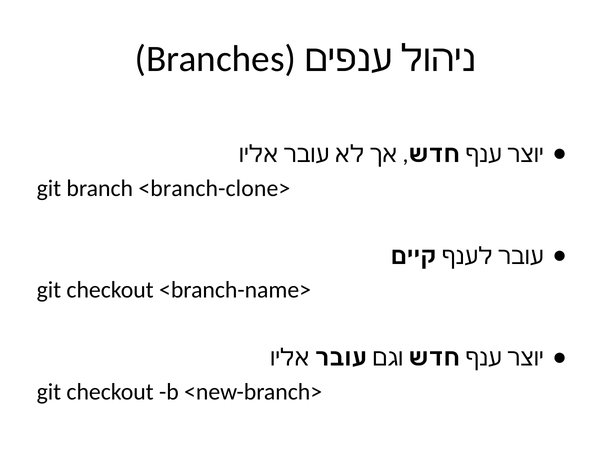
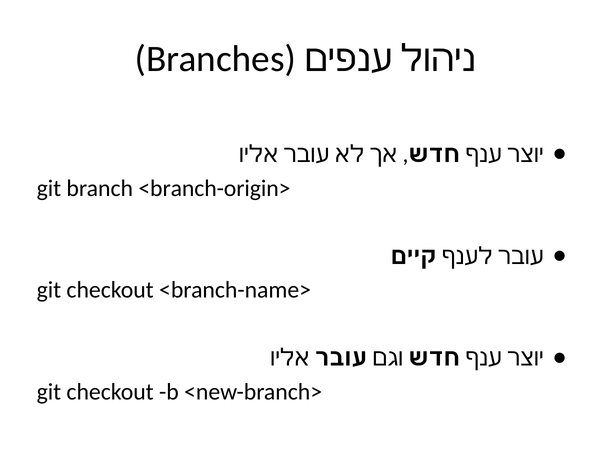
<branch-clone>: <branch-clone> -> <branch-origin> (214, 188)
